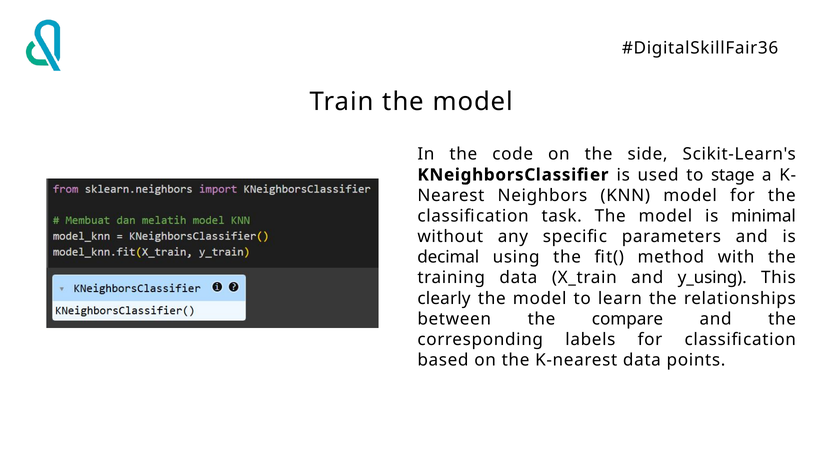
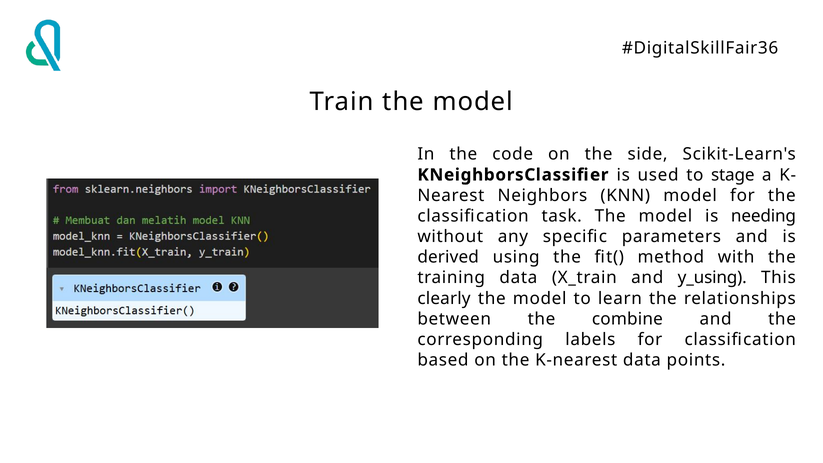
minimal: minimal -> needing (763, 216)
decimal: decimal -> derived (448, 257)
compare: compare -> combine (627, 319)
